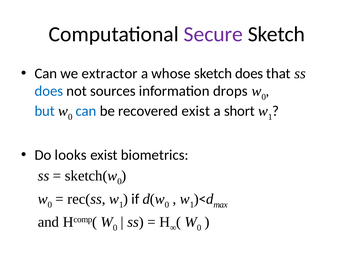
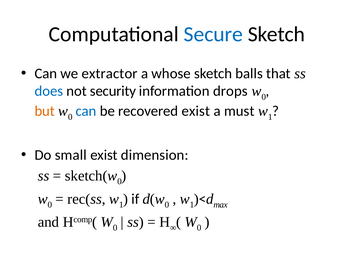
Secure colour: purple -> blue (213, 34)
sketch does: does -> balls (249, 74)
sources: sources -> security (113, 91)
but colour: blue -> orange (45, 111)
short: short -> must (239, 111)
looks: looks -> small (71, 155)
biometrics: biometrics -> dimension (155, 155)
